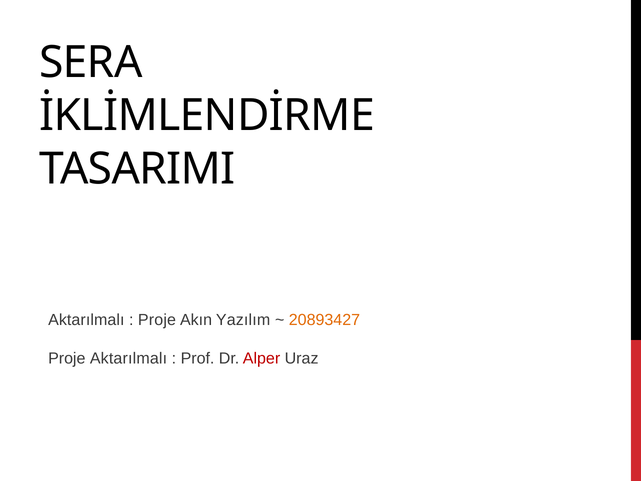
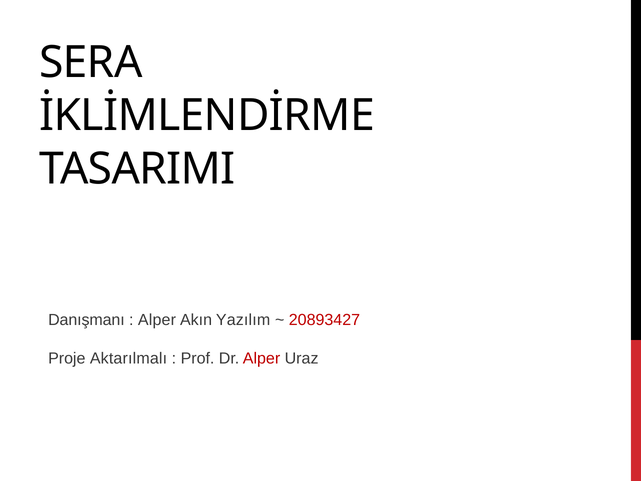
Aktarılmalı: Aktarılmalı -> Danışmanı (86, 320)
Proje: Proje -> Alper (157, 320)
20893427 colour: orange -> red (324, 320)
